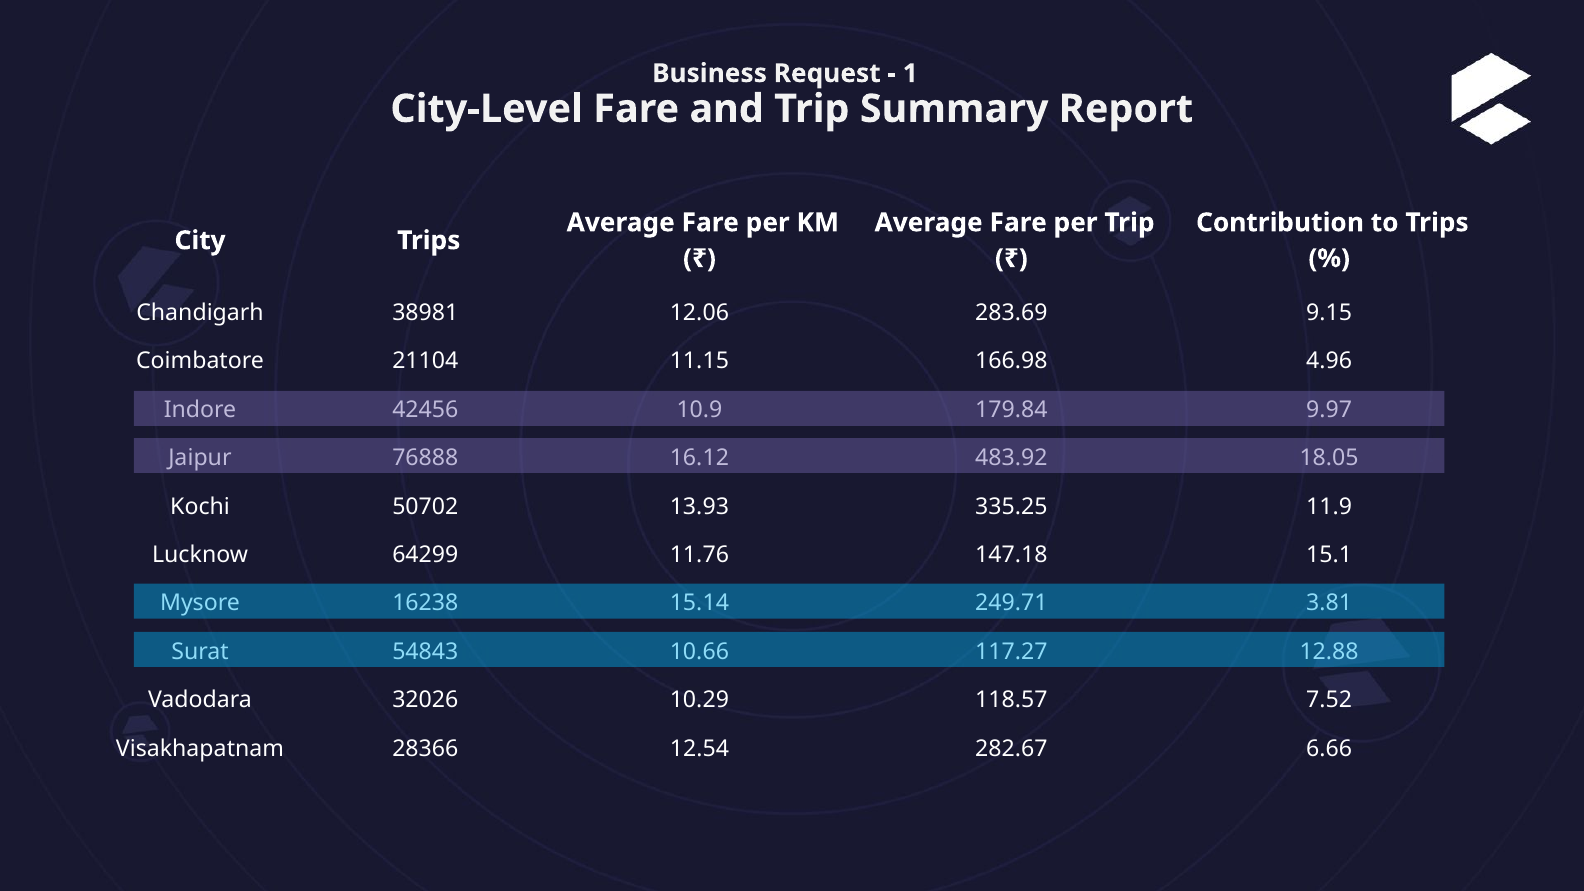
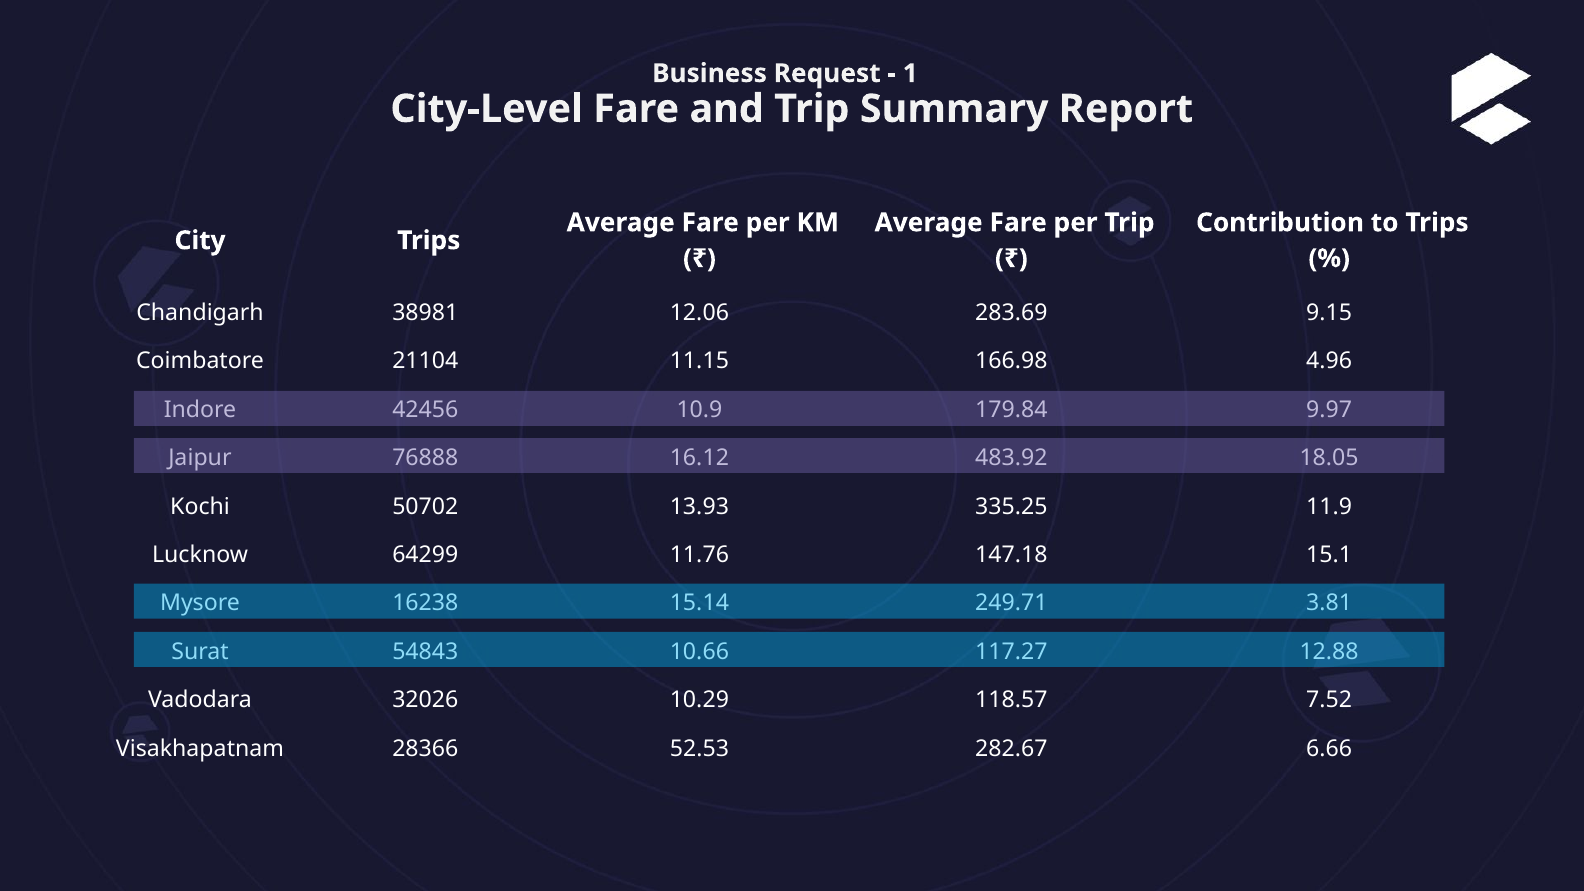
12.54: 12.54 -> 52.53 (699, 749)
